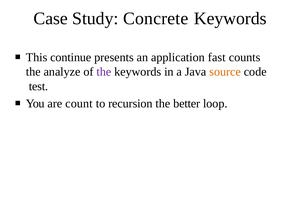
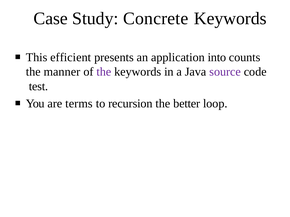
continue: continue -> efficient (71, 57)
fast: fast -> into (217, 57)
analyze: analyze -> manner (62, 72)
source colour: orange -> purple (225, 72)
count: count -> terms (79, 104)
